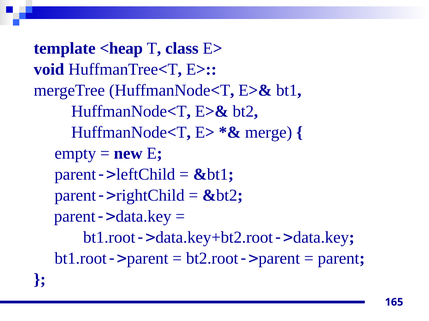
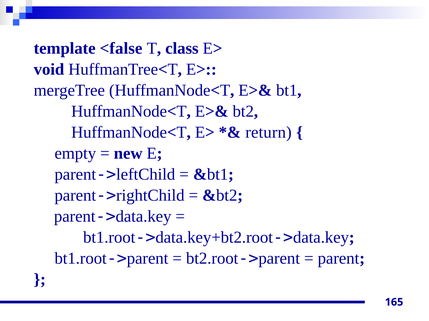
<heap: <heap -> <false (121, 49)
merge: merge -> return (269, 133)
